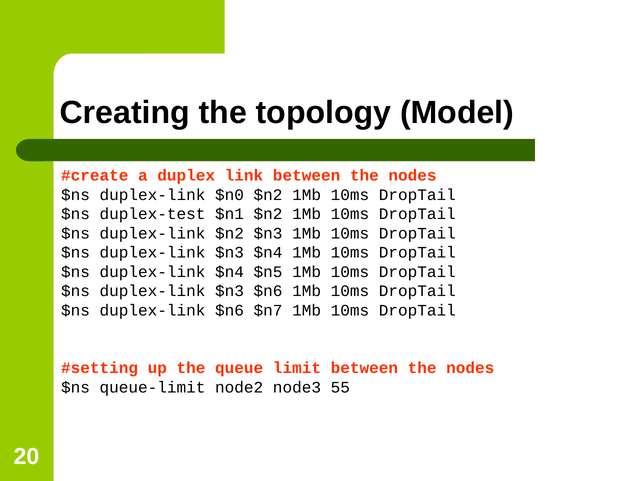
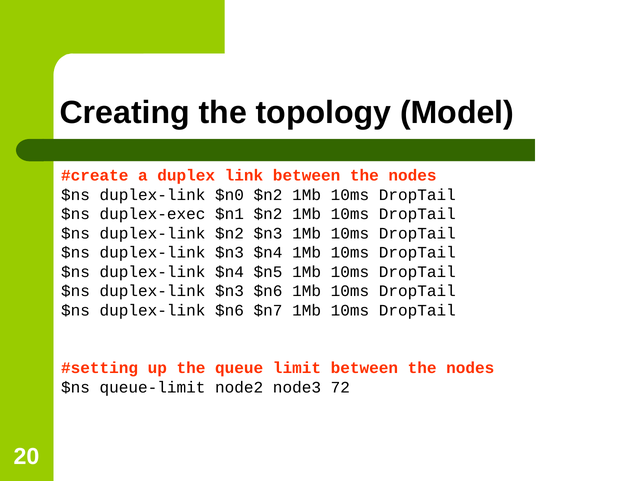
duplex-test: duplex-test -> duplex-exec (152, 214)
55: 55 -> 72 (340, 388)
